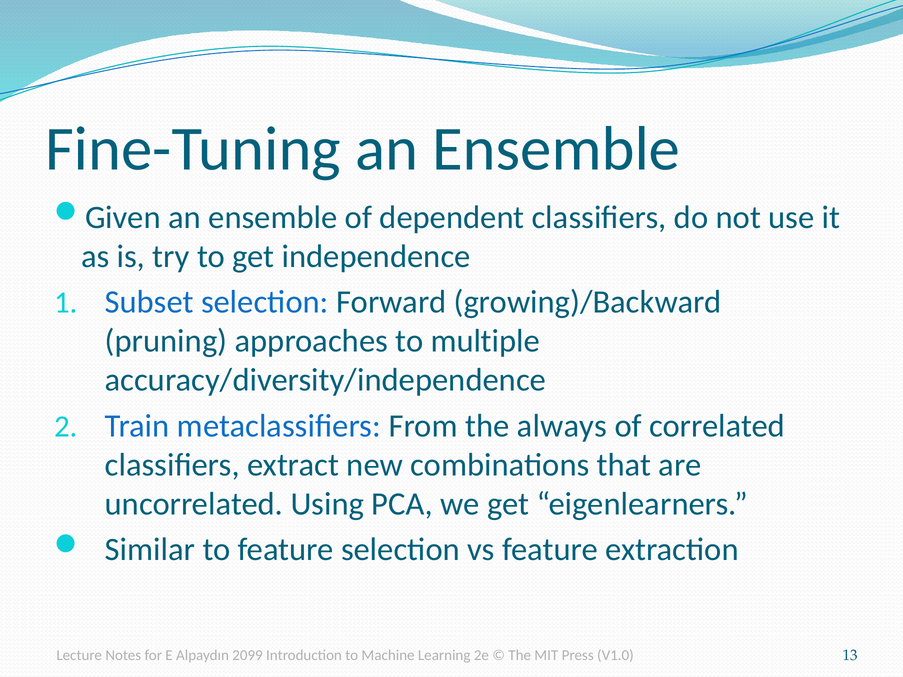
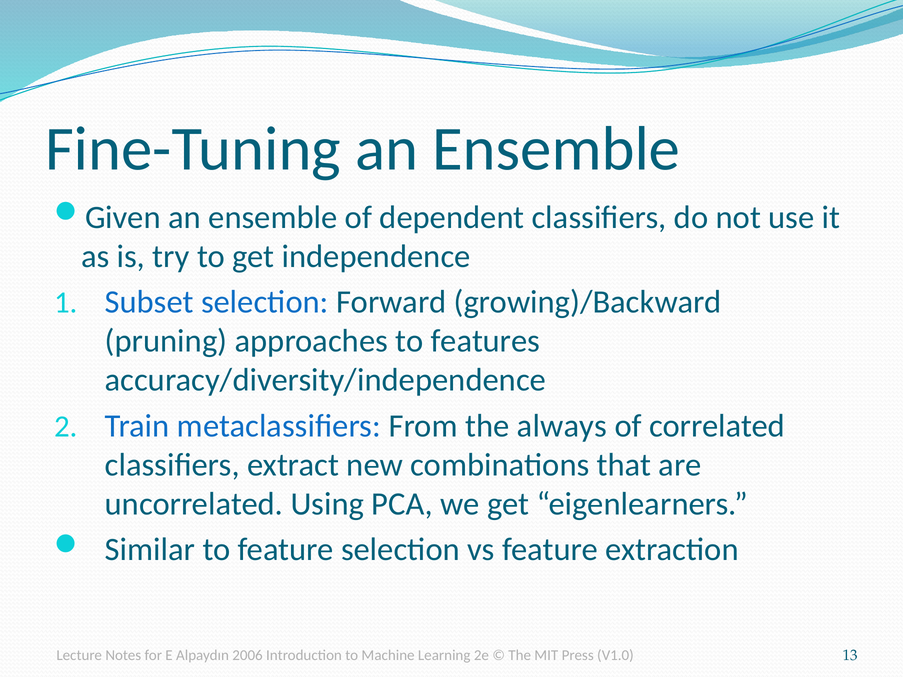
multiple: multiple -> features (485, 341)
2099: 2099 -> 2006 (248, 656)
